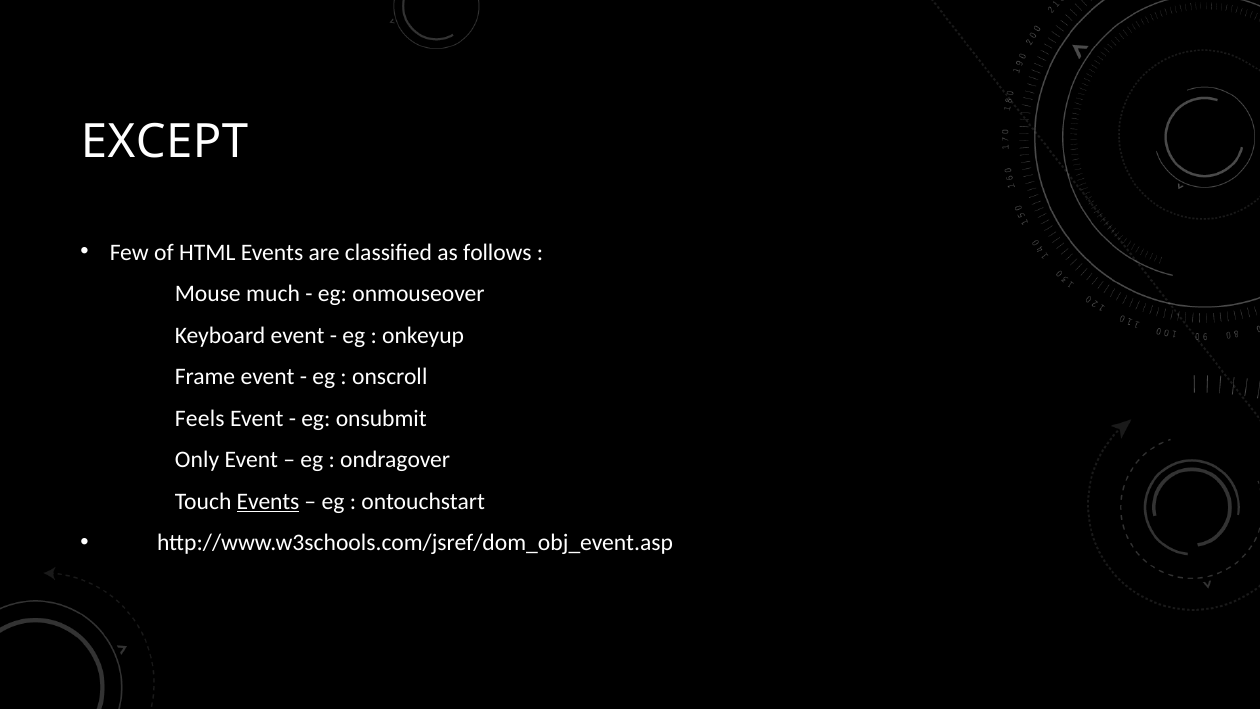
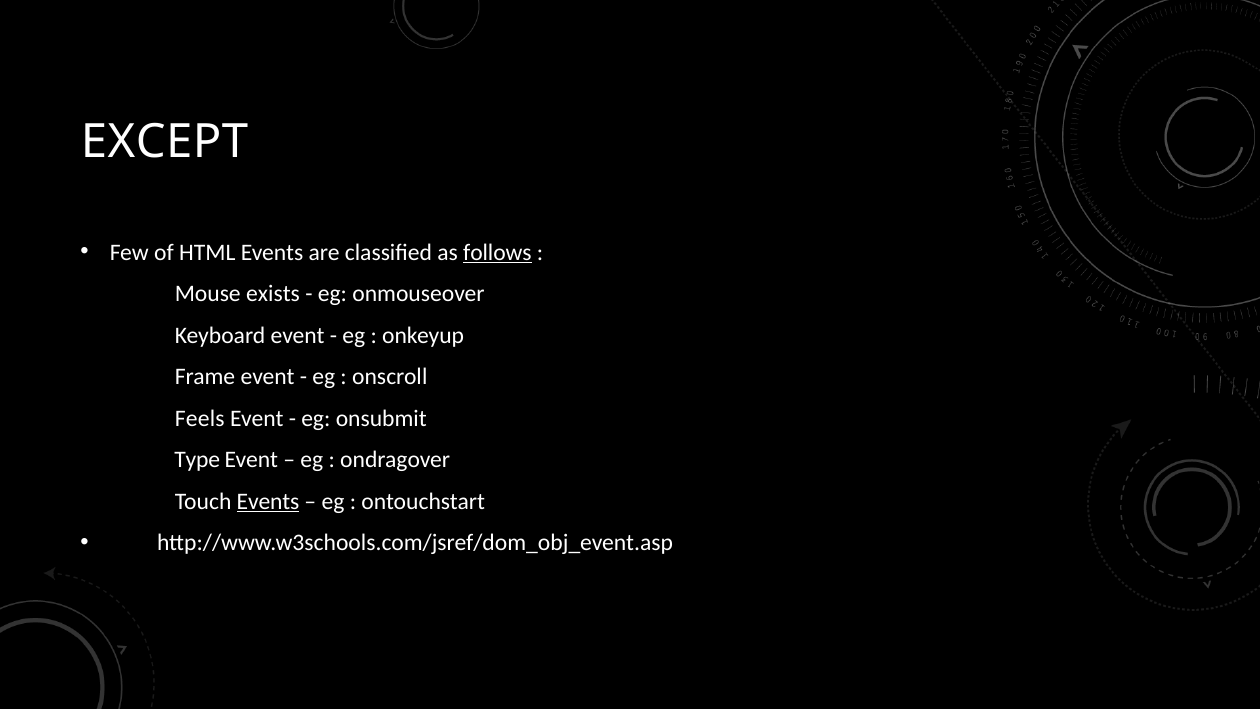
follows underline: none -> present (497, 252)
much: much -> exists (273, 294)
Only: Only -> Type (197, 460)
